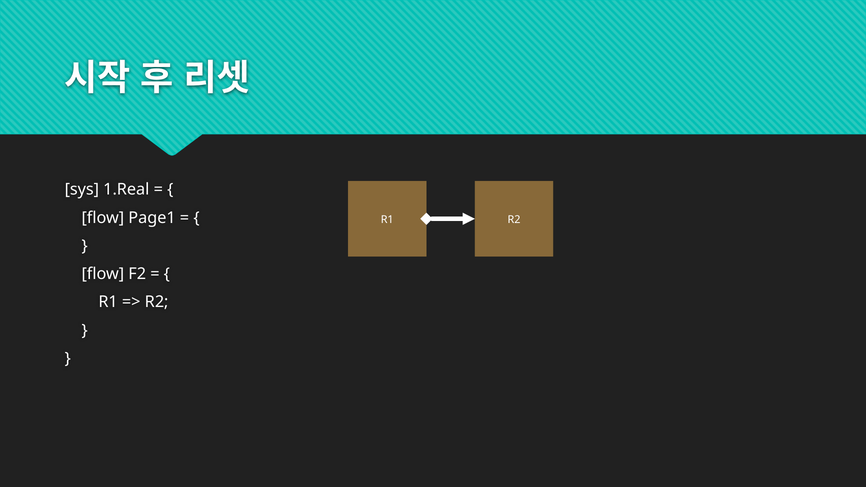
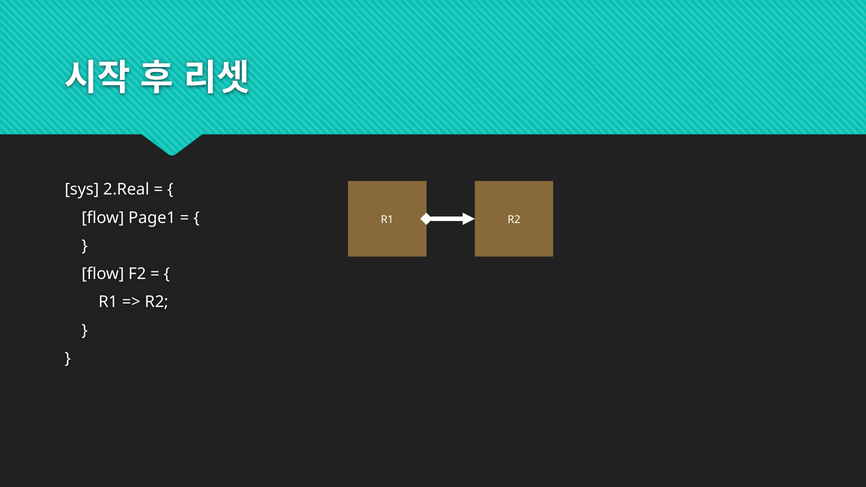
1.Real: 1.Real -> 2.Real (126, 190)
